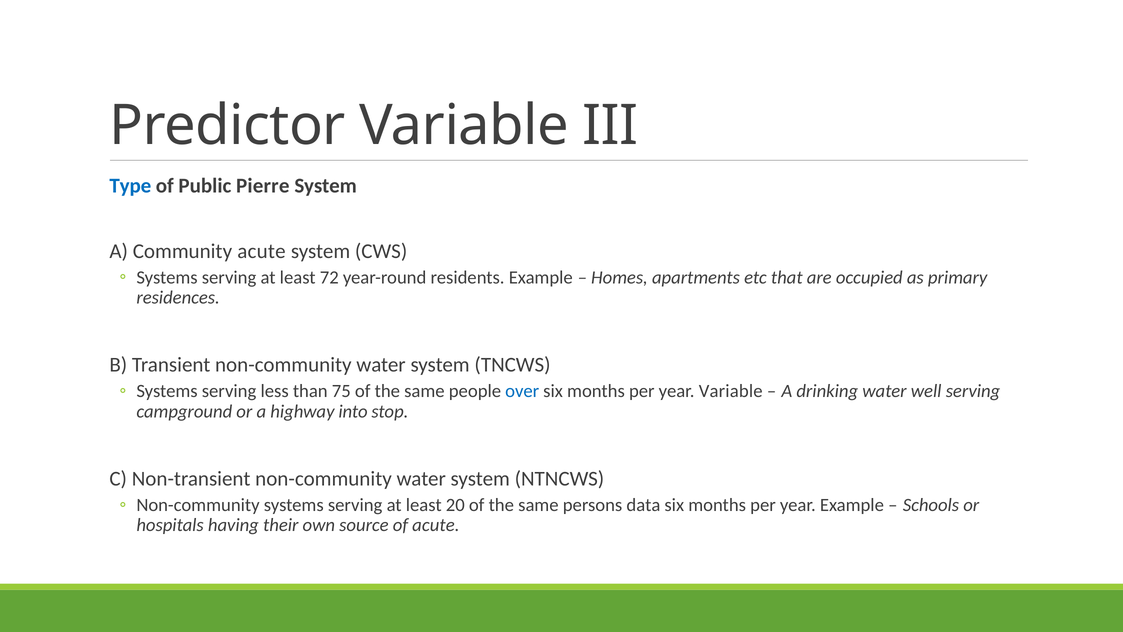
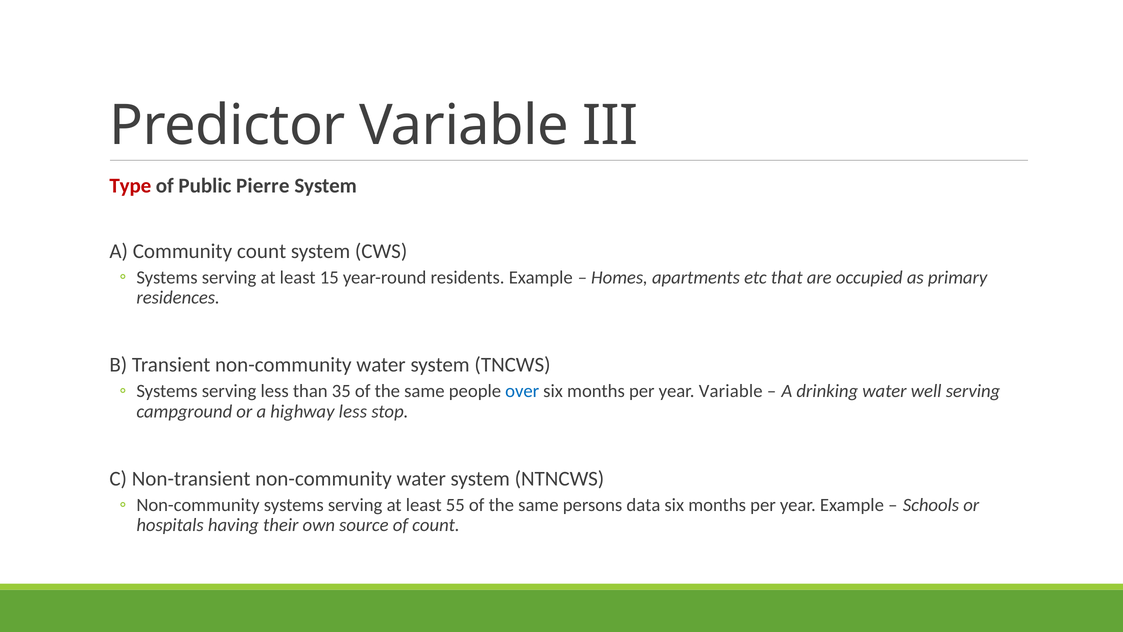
Type colour: blue -> red (130, 185)
Community acute: acute -> count (262, 251)
72: 72 -> 15 (329, 277)
75: 75 -> 35 (341, 391)
highway into: into -> less (353, 411)
20: 20 -> 55 (455, 505)
of acute: acute -> count (436, 525)
